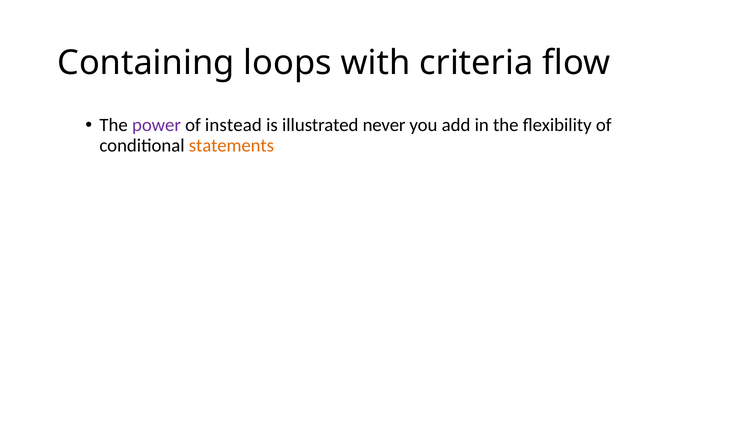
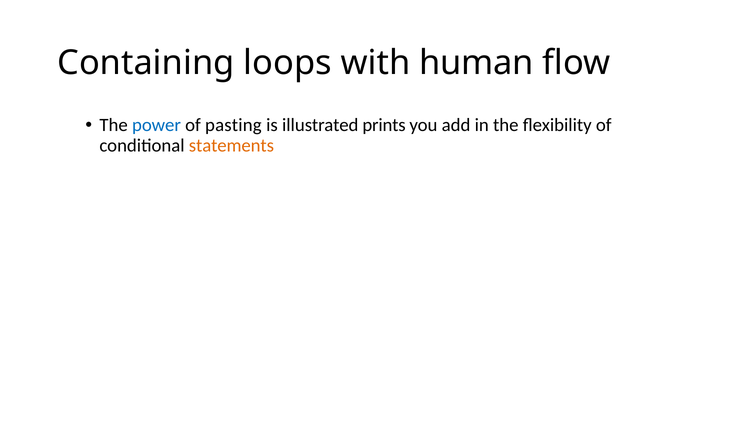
criteria: criteria -> human (476, 63)
power colour: purple -> blue (156, 125)
instead: instead -> pasting (233, 125)
never: never -> prints (384, 125)
